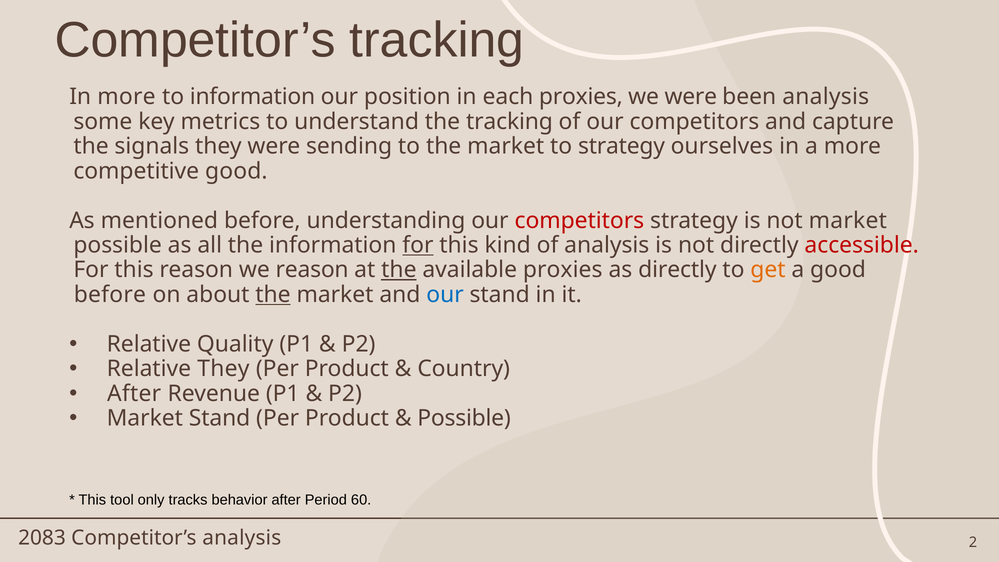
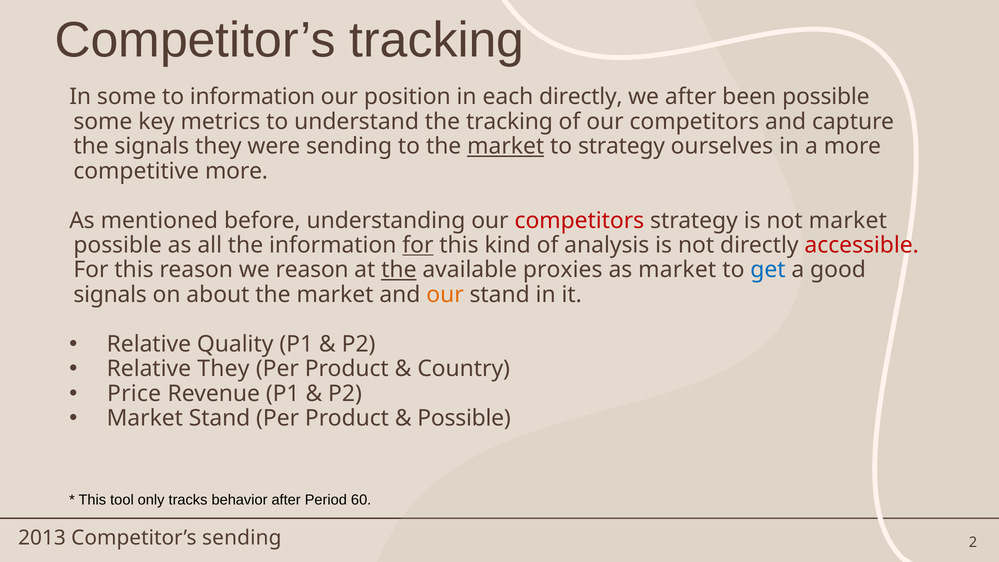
In more: more -> some (127, 97)
each proxies: proxies -> directly (581, 97)
we were: were -> after (691, 97)
been analysis: analysis -> possible (826, 97)
market underline: none -> present (506, 146)
competitive good: good -> more (237, 171)
as directly: directly -> market (677, 270)
get colour: orange -> blue (768, 270)
before: before -> signals (110, 295)
the underline: present -> none (273, 295)
our colour: blue -> orange (445, 295)
After: After -> Price (134, 393)
2083: 2083 -> 2013 (42, 538)
Competitor’s analysis: analysis -> sending (242, 538)
